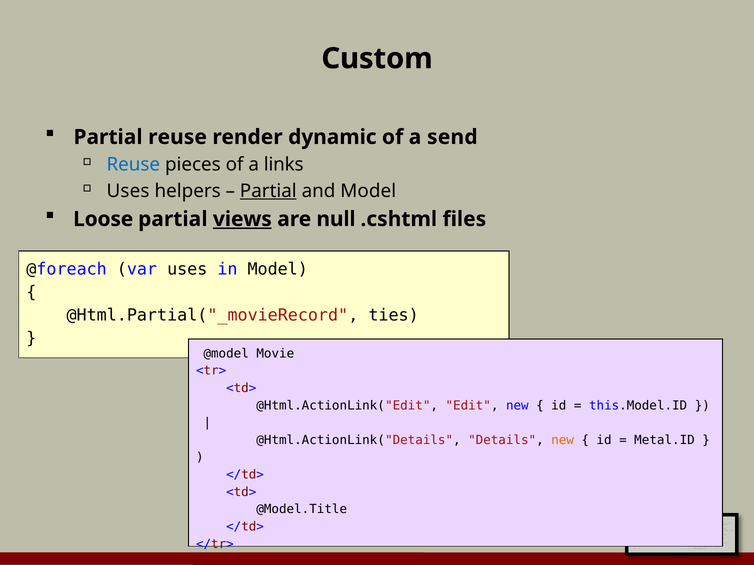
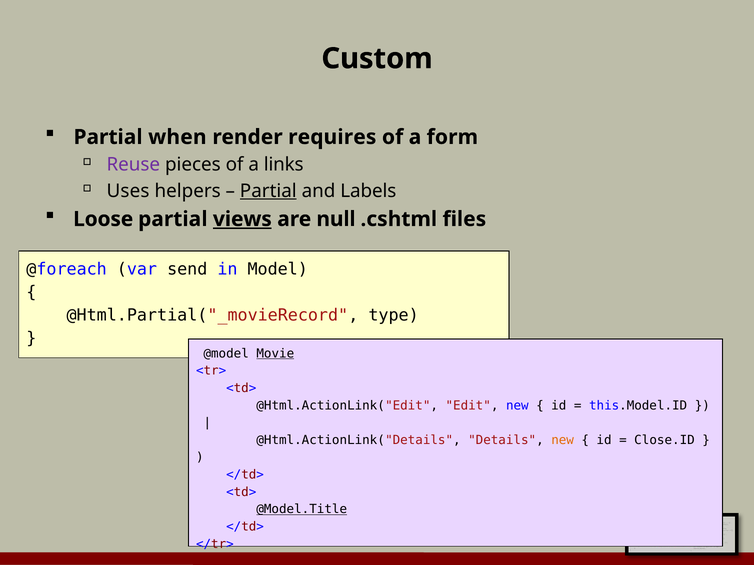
Partial reuse: reuse -> when (177, 137)
dynamic: dynamic -> requires (332, 137)
send: send -> form (452, 137)
Reuse colour: blue -> purple (133, 165)
and Model: Model -> Labels (368, 191)
var uses: uses -> send (187, 269)
ties: ties -> type (394, 315)
Movie underline: none -> present (275, 354)
Metal.ID: Metal.ID -> Close.ID (665, 440)
@Model.Title underline: none -> present (302, 510)
